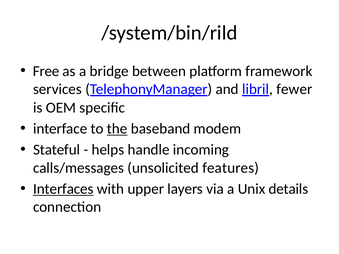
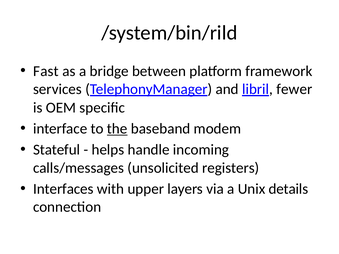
Free: Free -> Fast (46, 71)
features: features -> registers (231, 168)
Interfaces underline: present -> none (63, 189)
